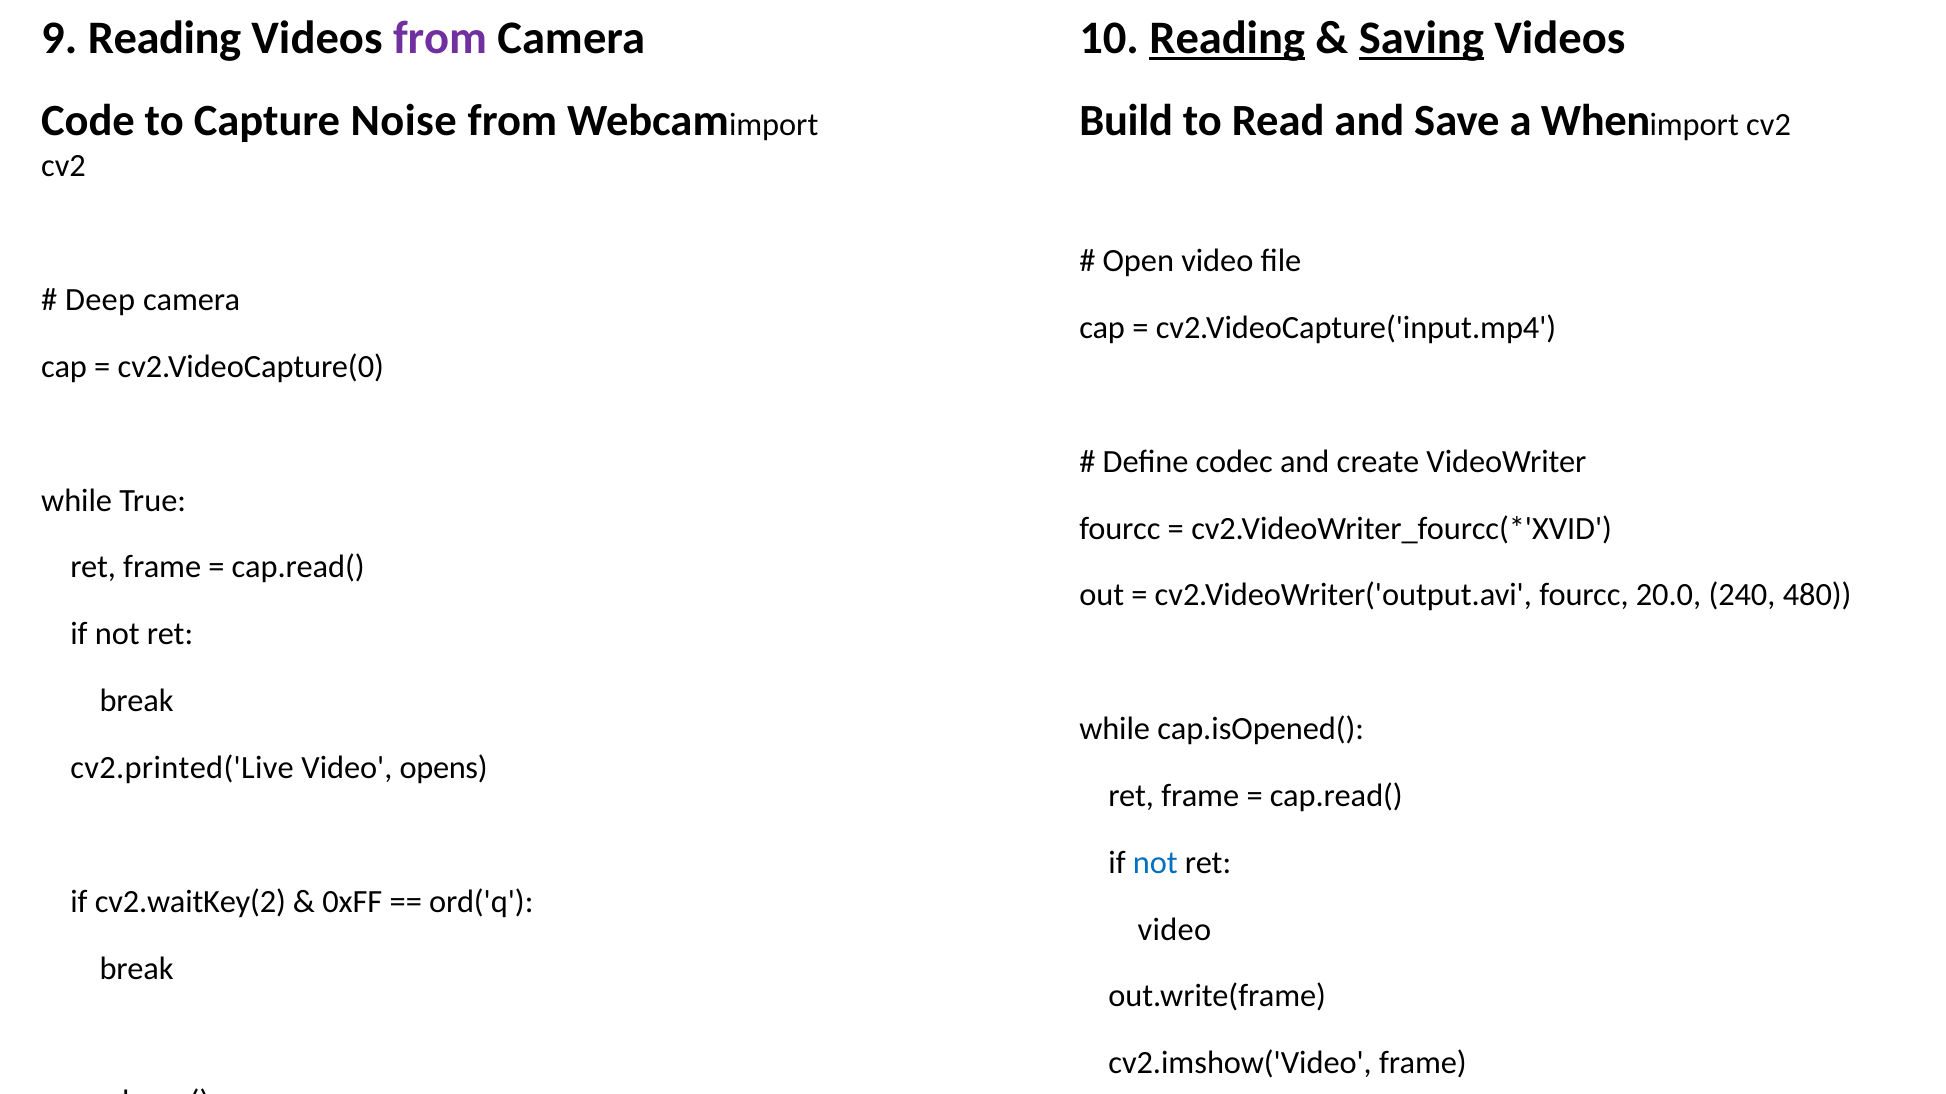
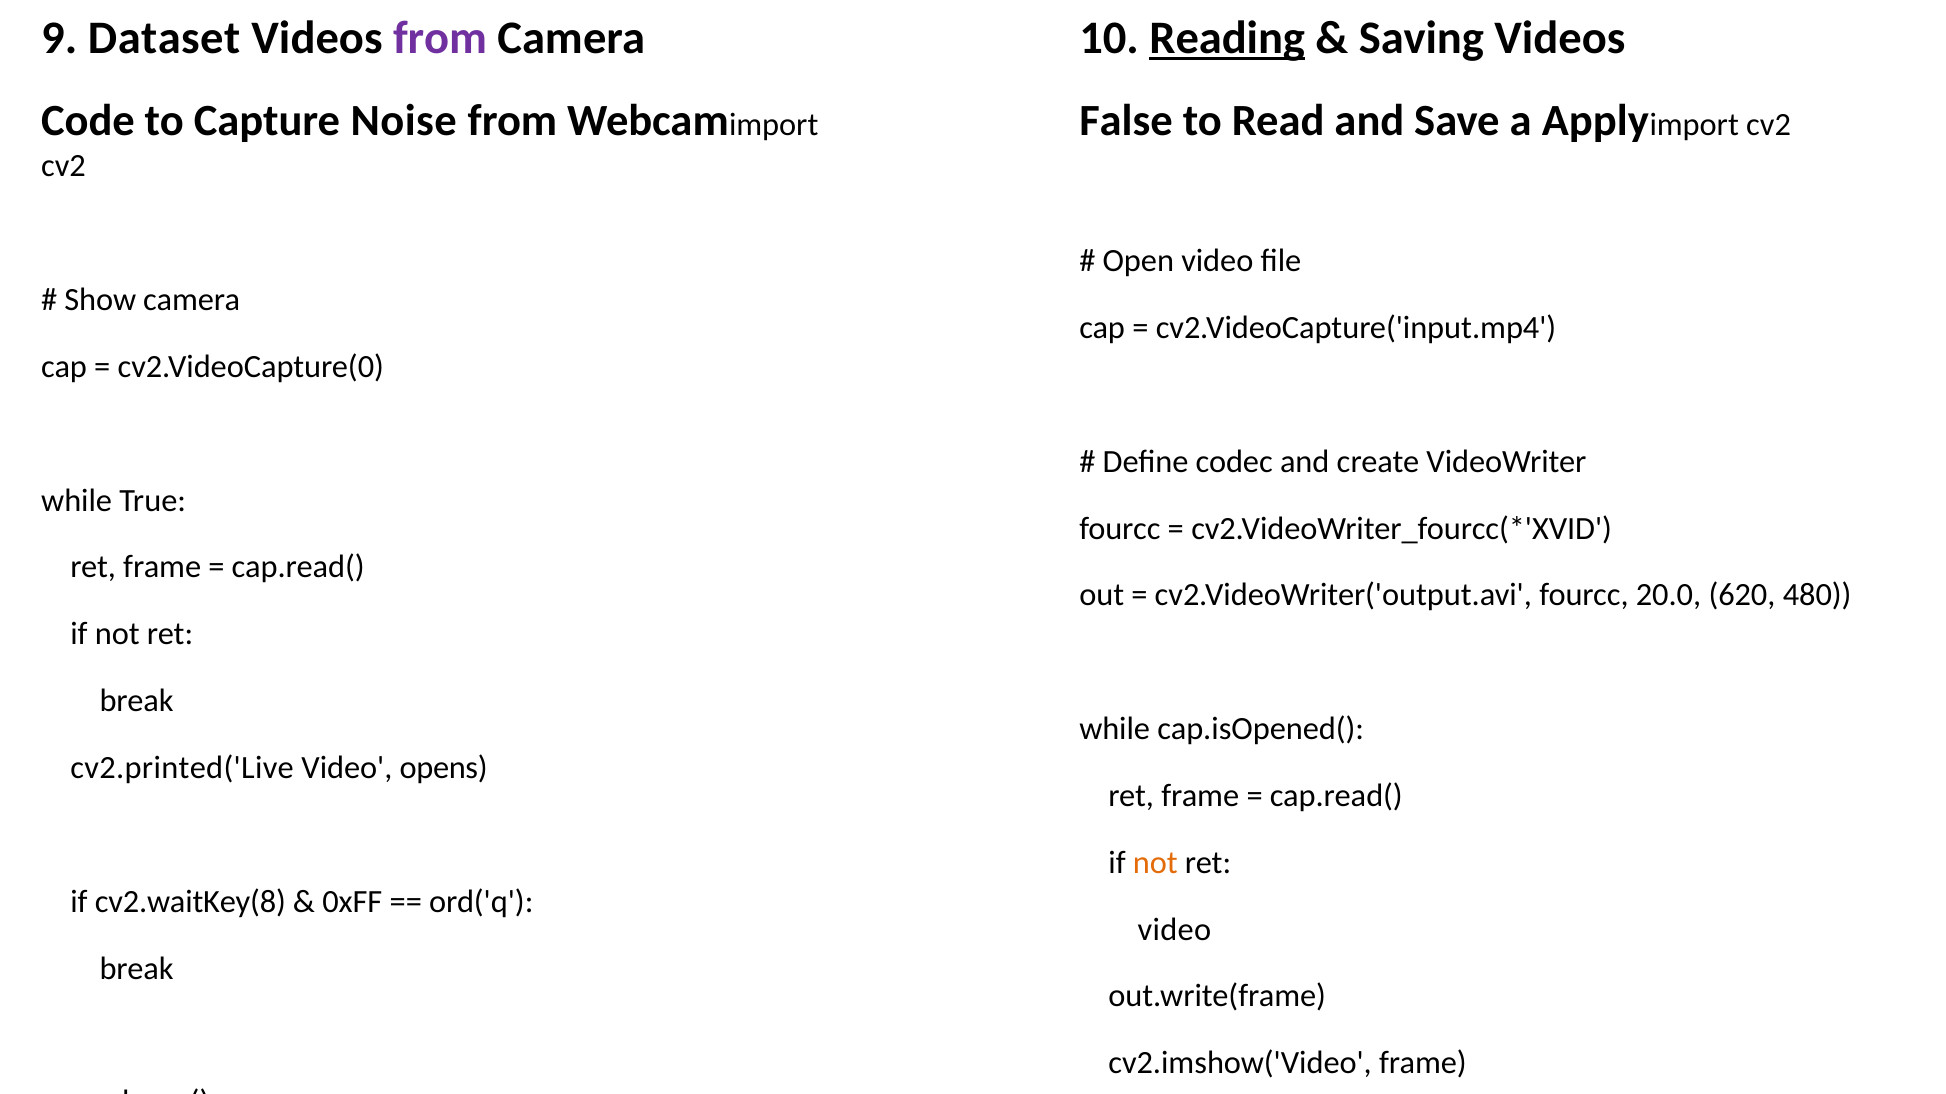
9 Reading: Reading -> Dataset (164, 38)
Saving underline: present -> none (1421, 38)
Build: Build -> False (1126, 121)
When: When -> Apply (1595, 121)
Deep: Deep -> Show (100, 300)
240: 240 -> 620 (1742, 596)
not colour: blue -> orange (1155, 863)
cv2.waitKey(2: cv2.waitKey(2 -> cv2.waitKey(8 (190, 902)
